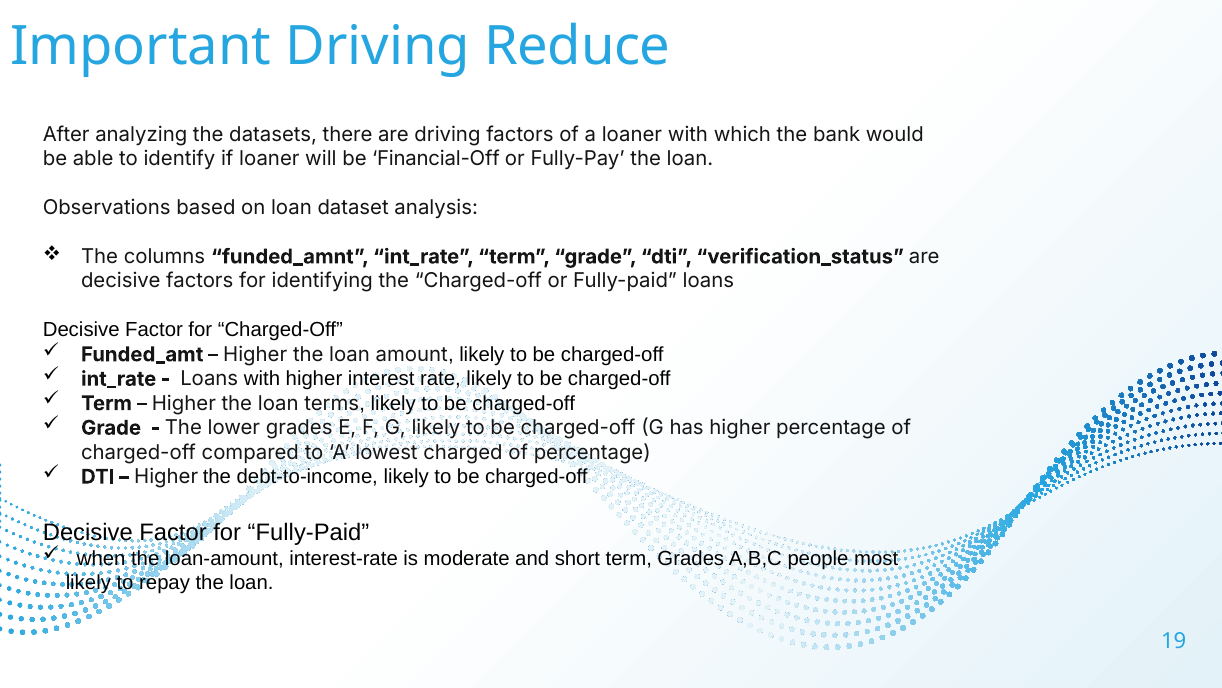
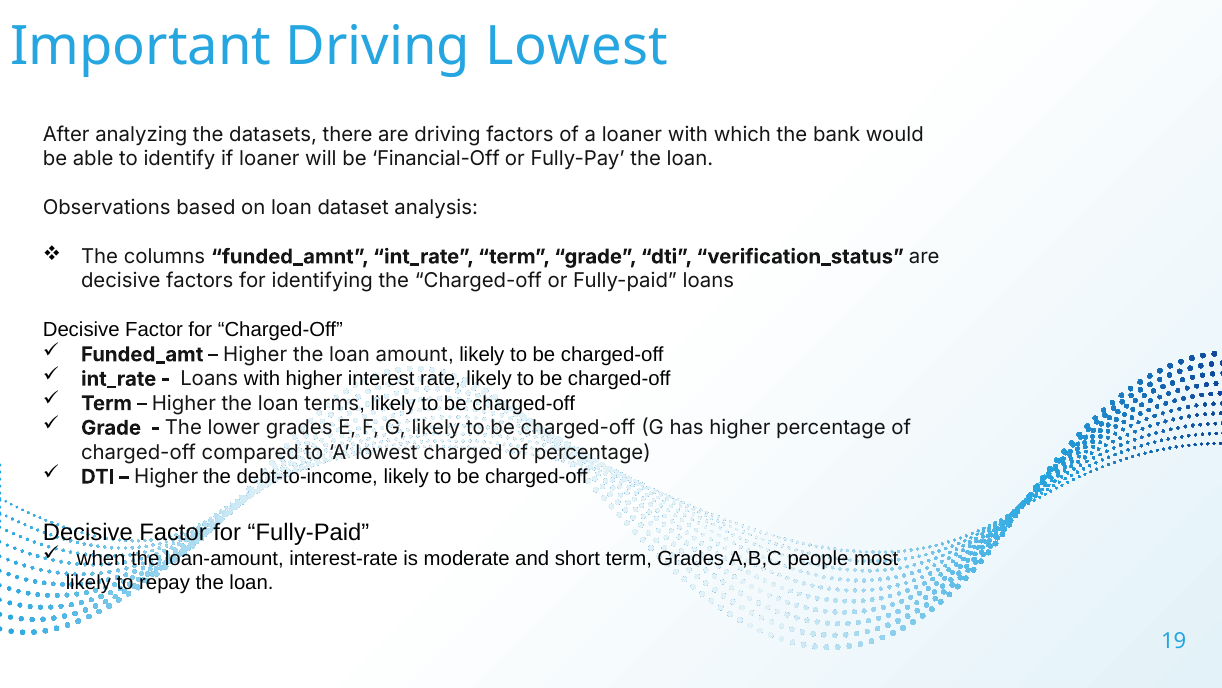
Driving Reduce: Reduce -> Lowest (577, 46)
